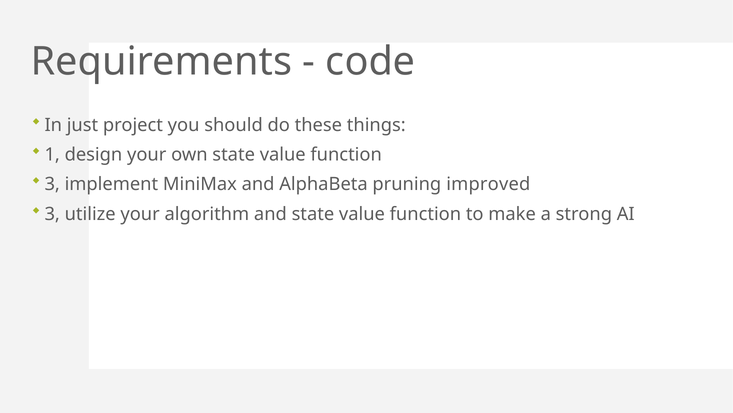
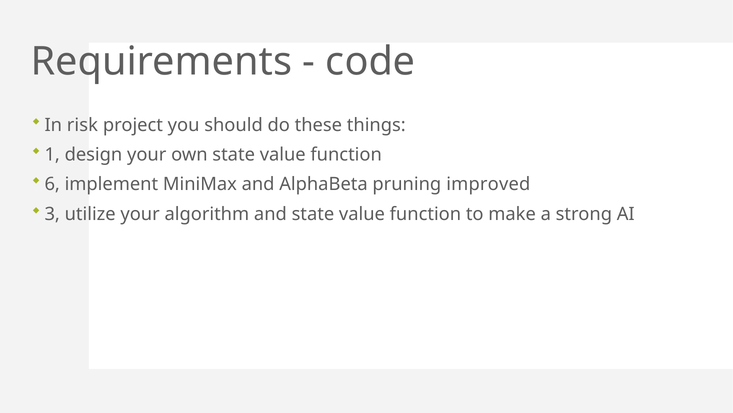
just: just -> risk (82, 125)
3: 3 -> 6 (52, 184)
